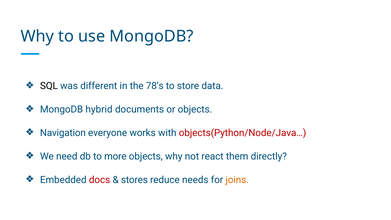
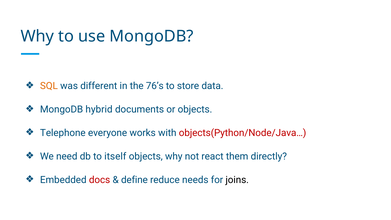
SQL colour: black -> orange (49, 86)
78’s: 78’s -> 76’s (155, 86)
Navigation: Navigation -> Telephone (63, 133)
more: more -> itself (115, 156)
stores: stores -> define (134, 180)
joins colour: orange -> black (237, 180)
